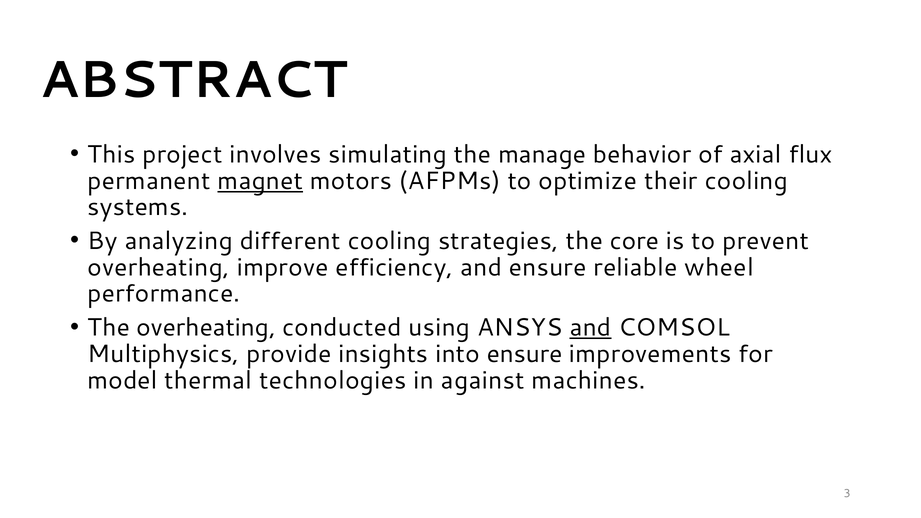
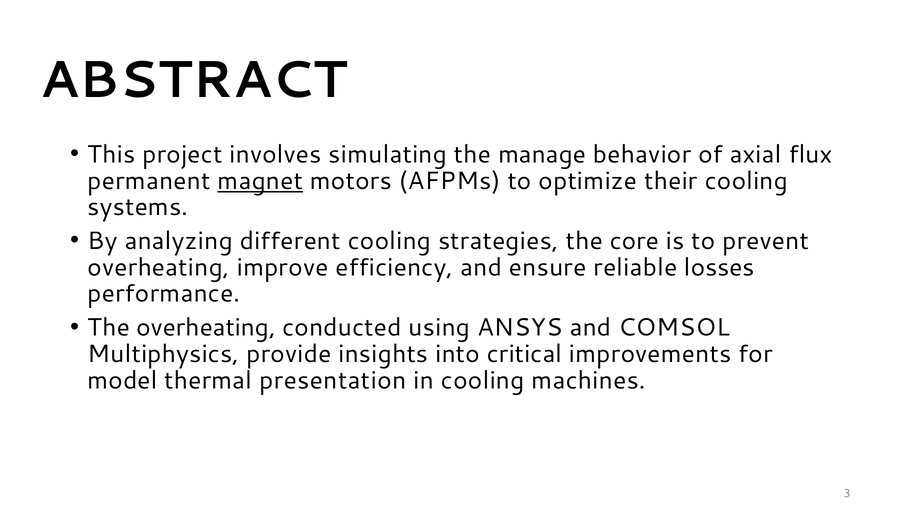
wheel: wheel -> losses (719, 267)
and underline: present -> none (590, 328)
into ensure: ensure -> critical (525, 354)
technologies: technologies -> presentation (333, 380)
in against: against -> cooling (483, 380)
